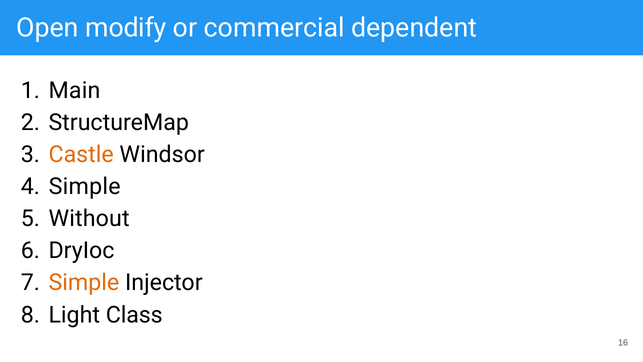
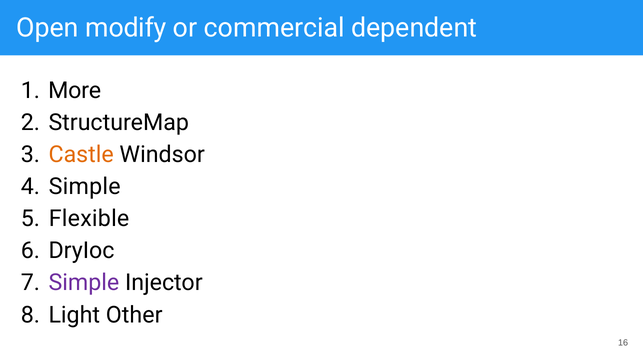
Main: Main -> More (75, 90)
Without: Without -> Flexible (89, 219)
Simple colour: orange -> purple (84, 283)
Class: Class -> Other (134, 315)
